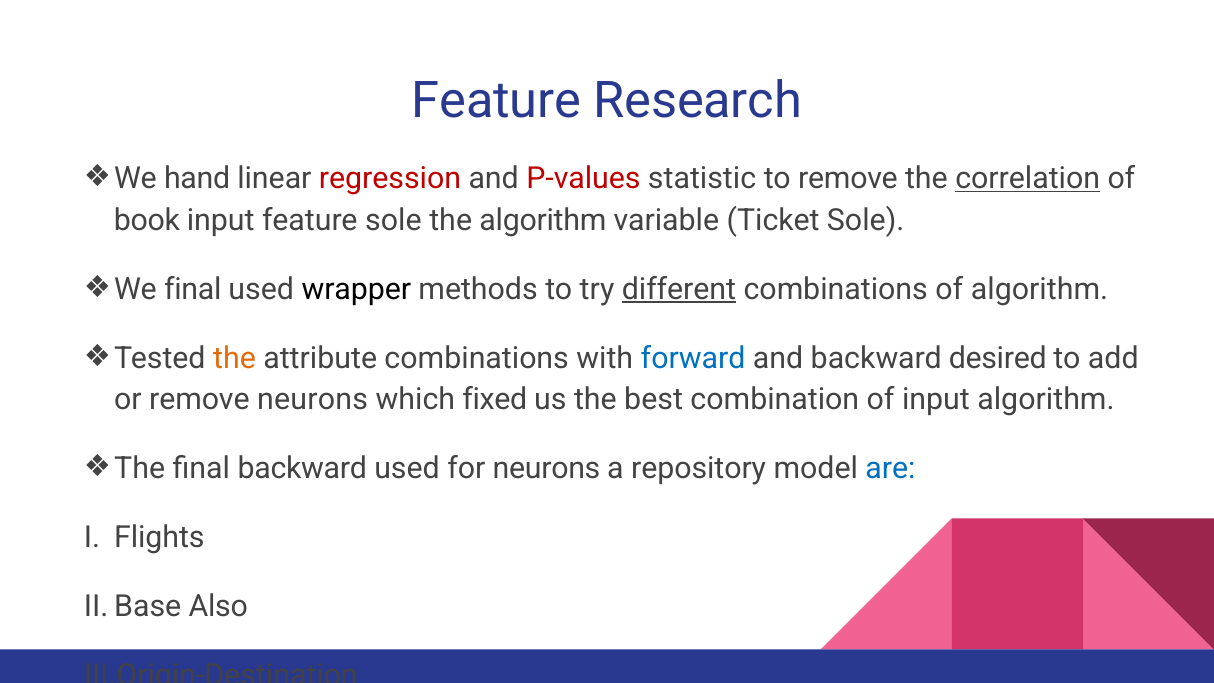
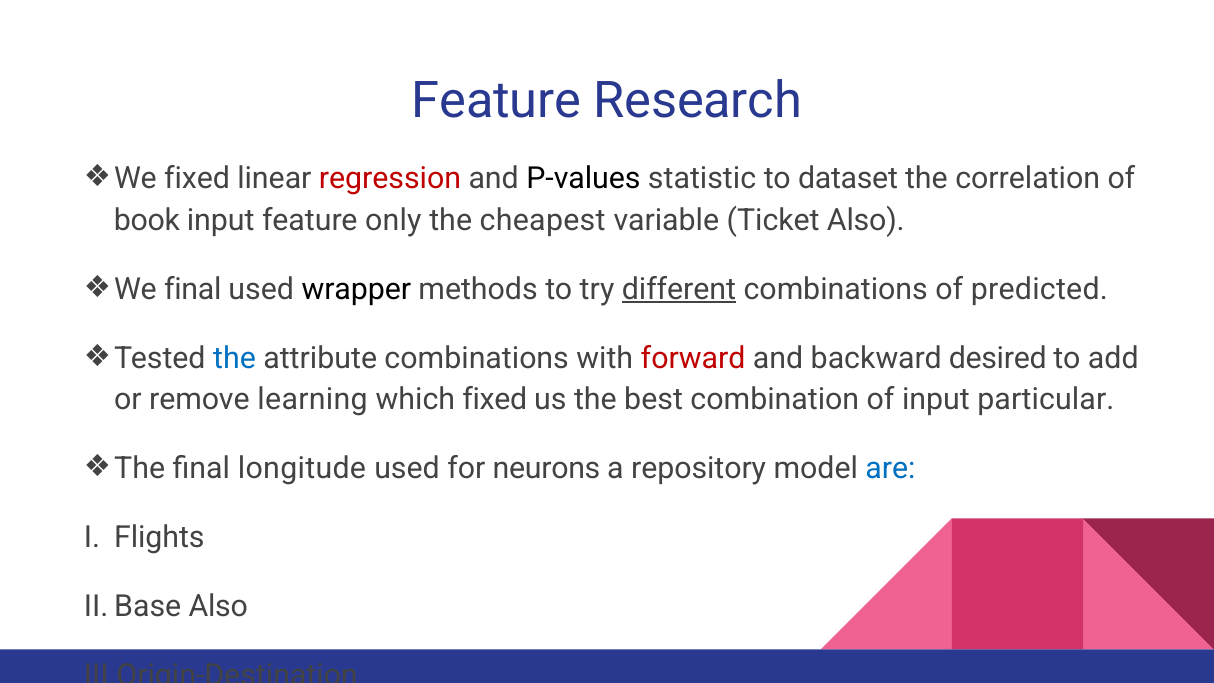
hand: hand -> fixed (197, 178)
P-values colour: red -> black (584, 178)
to remove: remove -> dataset (848, 178)
correlation underline: present -> none (1028, 178)
feature sole: sole -> only (393, 220)
the algorithm: algorithm -> cheapest (543, 220)
Ticket Sole: Sole -> Also (866, 220)
of algorithm: algorithm -> predicted (1039, 289)
the colour: orange -> blue (234, 358)
forward colour: blue -> red (693, 358)
remove neurons: neurons -> learning (313, 400)
input algorithm: algorithm -> particular (1046, 400)
final backward: backward -> longitude (302, 469)
